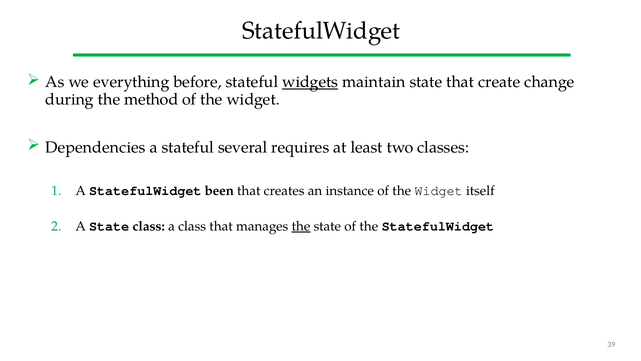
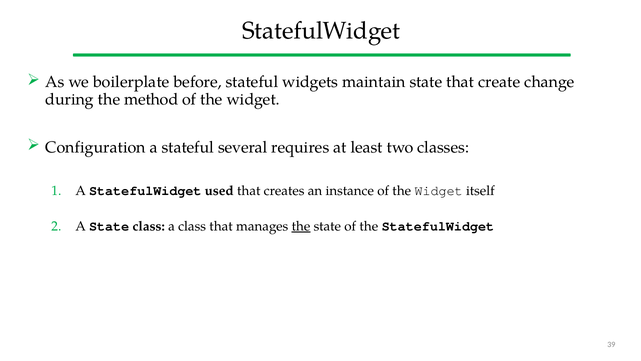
everything: everything -> boilerplate (131, 82)
widgets underline: present -> none (310, 82)
Dependencies: Dependencies -> Configuration (96, 147)
been: been -> used (219, 190)
